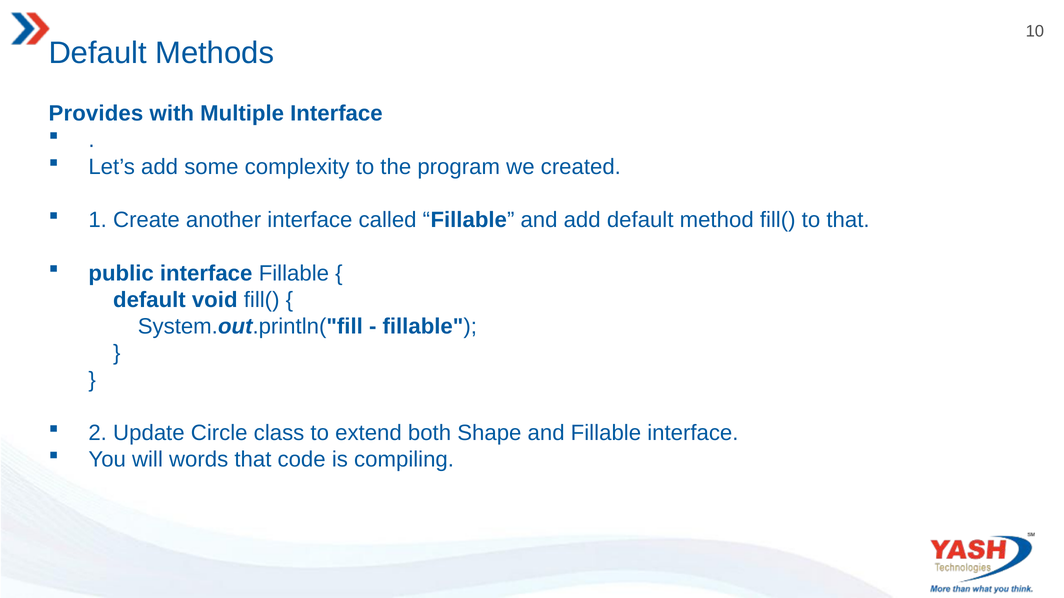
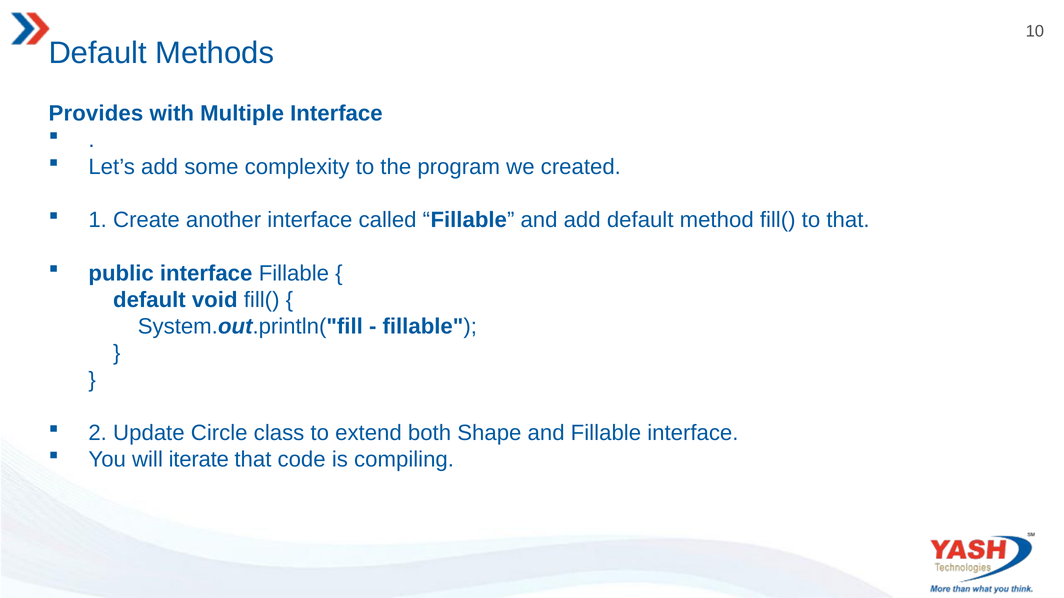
words: words -> iterate (199, 460)
